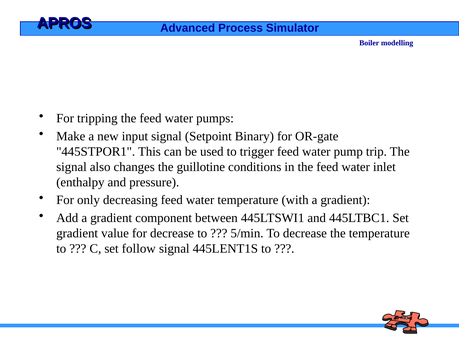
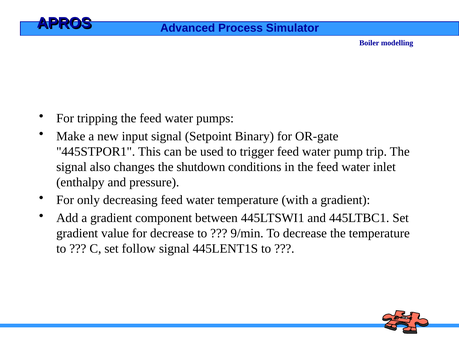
guillotine: guillotine -> shutdown (201, 166)
5/min: 5/min -> 9/min (247, 233)
